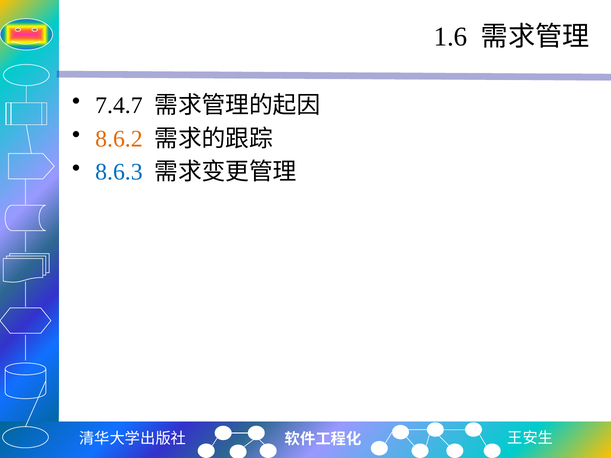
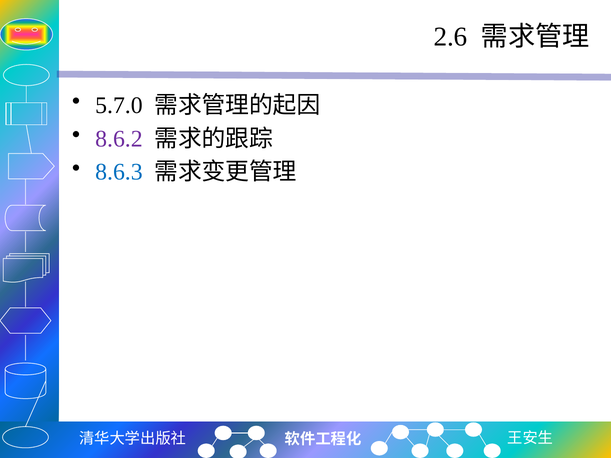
1.6: 1.6 -> 2.6 (451, 37)
7.4.7: 7.4.7 -> 5.7.0 (119, 106)
8.6.2 colour: orange -> purple (119, 139)
